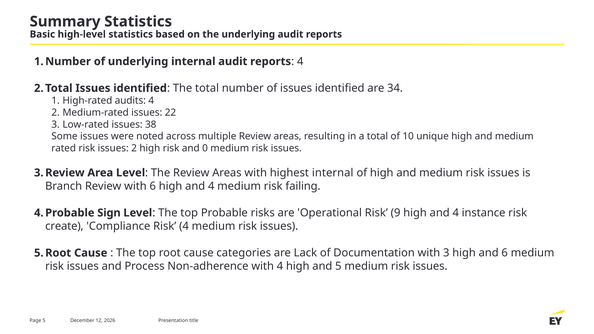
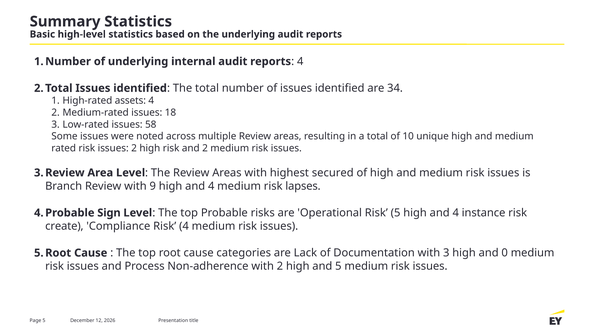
audits: audits -> assets (130, 101)
22: 22 -> 18 (170, 113)
38: 38 -> 58 (151, 124)
and 0: 0 -> 2 (205, 148)
highest internal: internal -> secured (333, 173)
with 6: 6 -> 9 (153, 186)
failing: failing -> lapses (303, 186)
Risk 9: 9 -> 5 (396, 213)
and 6: 6 -> 0 (505, 253)
with 4: 4 -> 2 (280, 266)
